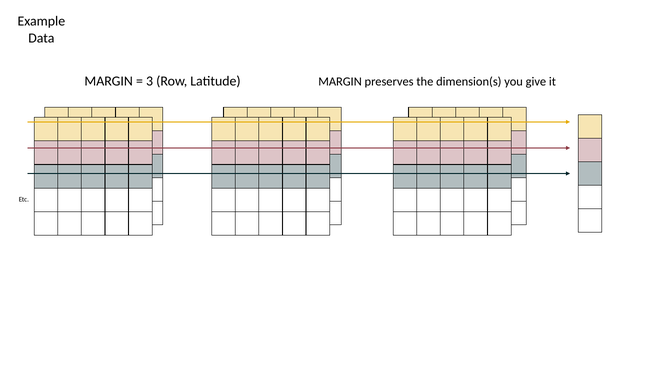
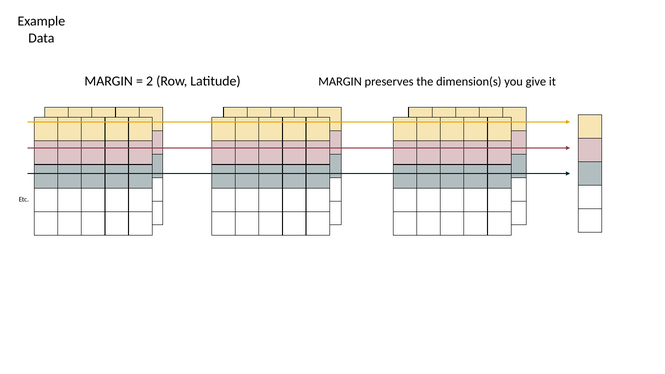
3: 3 -> 2 (150, 81)
